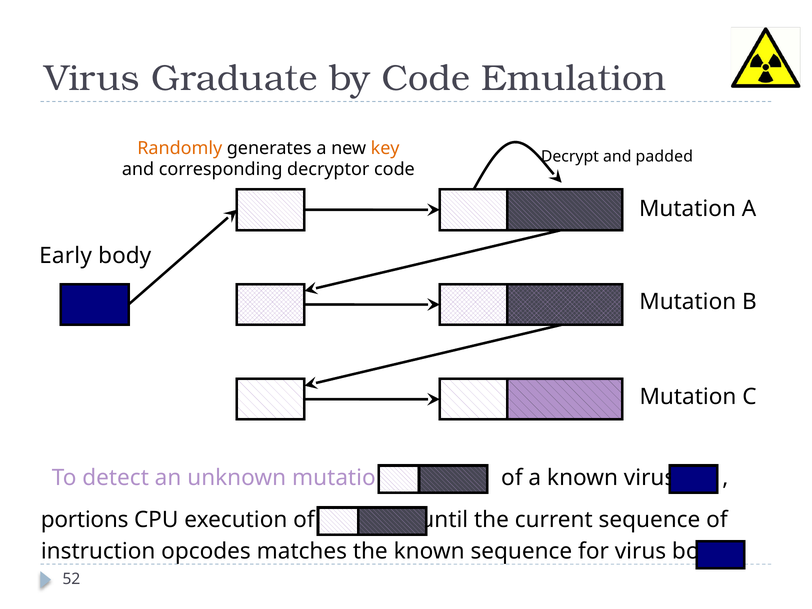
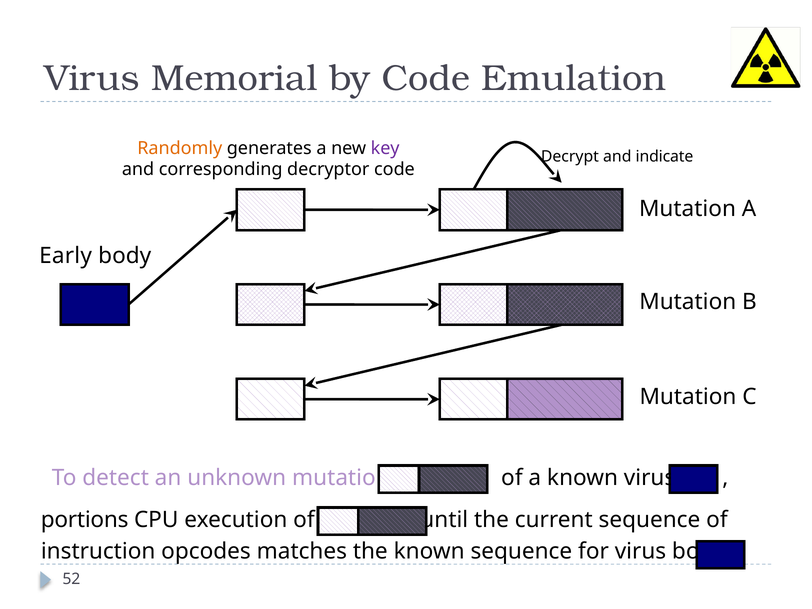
Graduate: Graduate -> Memorial (234, 78)
key colour: orange -> purple (385, 148)
padded: padded -> indicate (664, 157)
